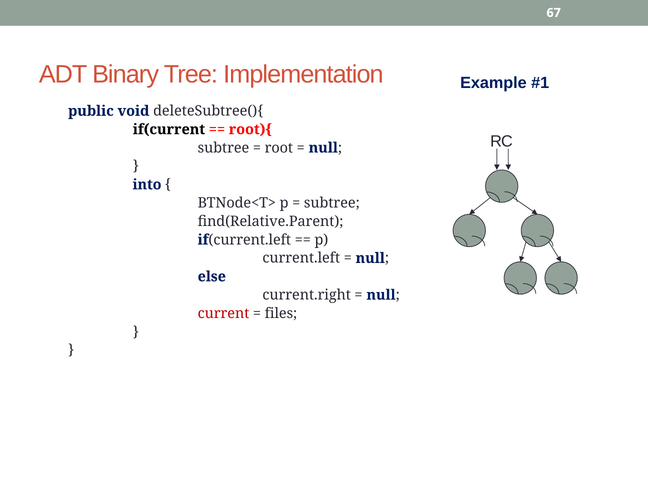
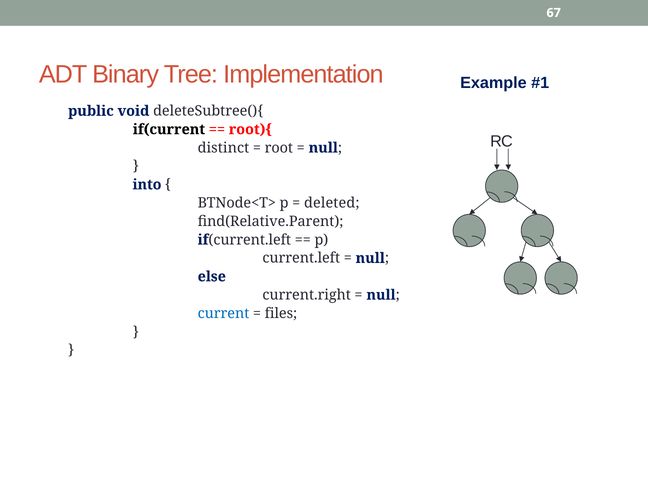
subtree: subtree -> distinct (223, 148)
subtree: subtree -> deleted (332, 203)
current colour: red -> blue (223, 313)
